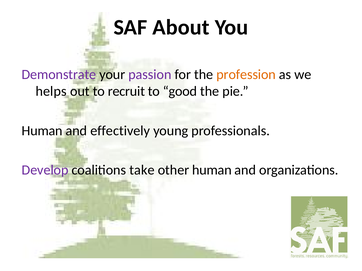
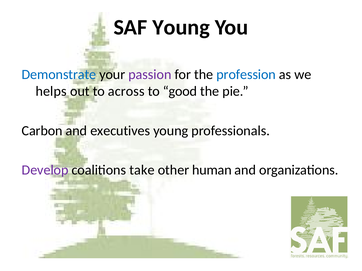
SAF About: About -> Young (181, 27)
Demonstrate colour: purple -> blue (59, 75)
profession colour: orange -> blue (246, 75)
recruit: recruit -> across (126, 91)
Human: Human -> Carbon (42, 131)
effectively: effectively -> executives (120, 131)
